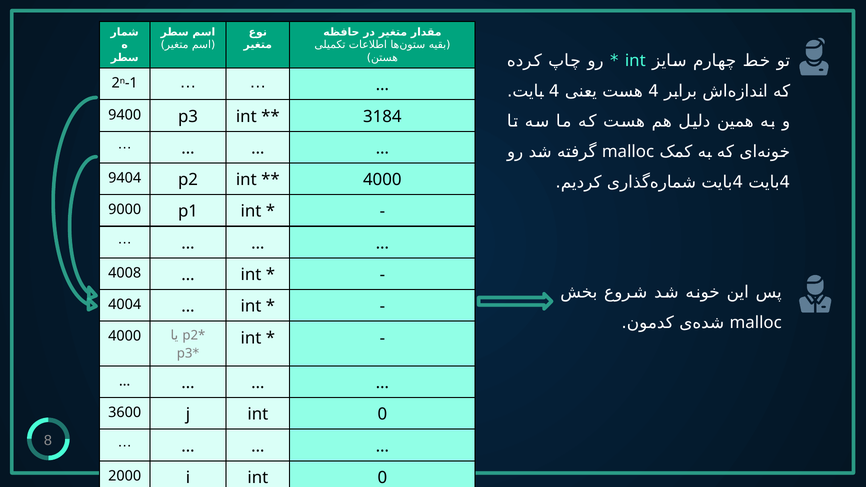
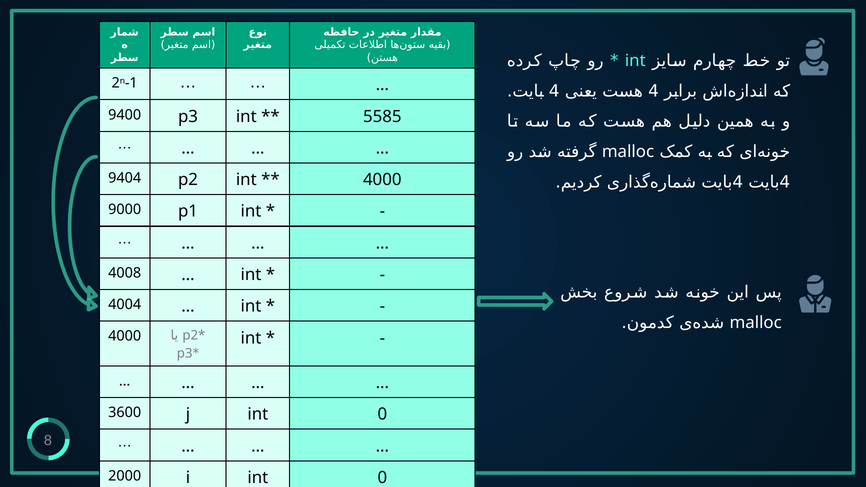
3184: 3184 -> 5585 (382, 117)
